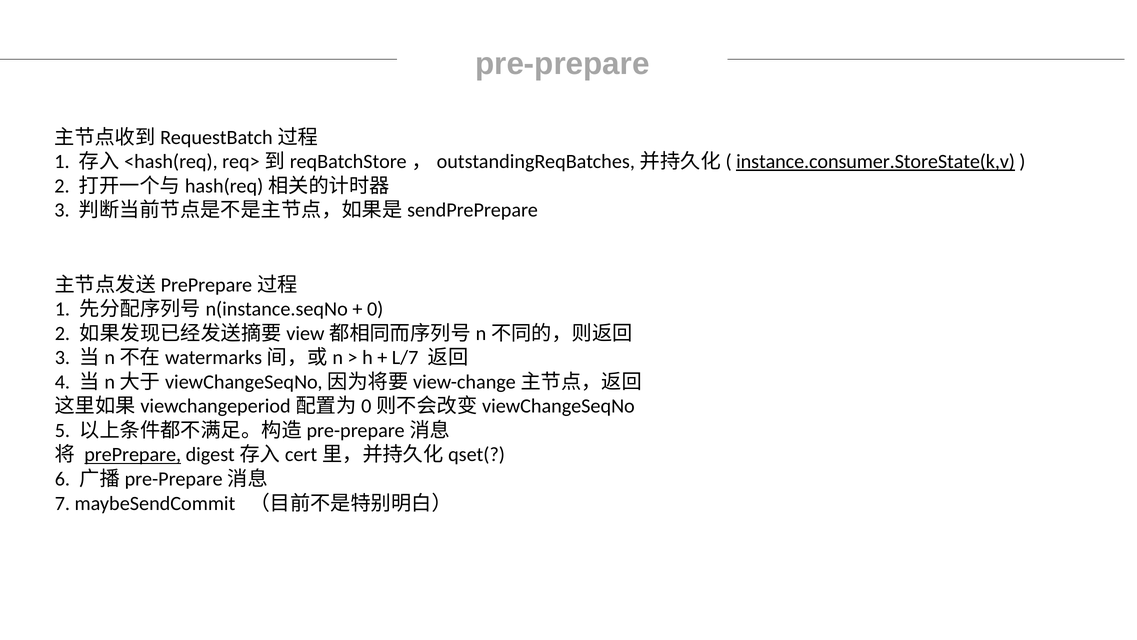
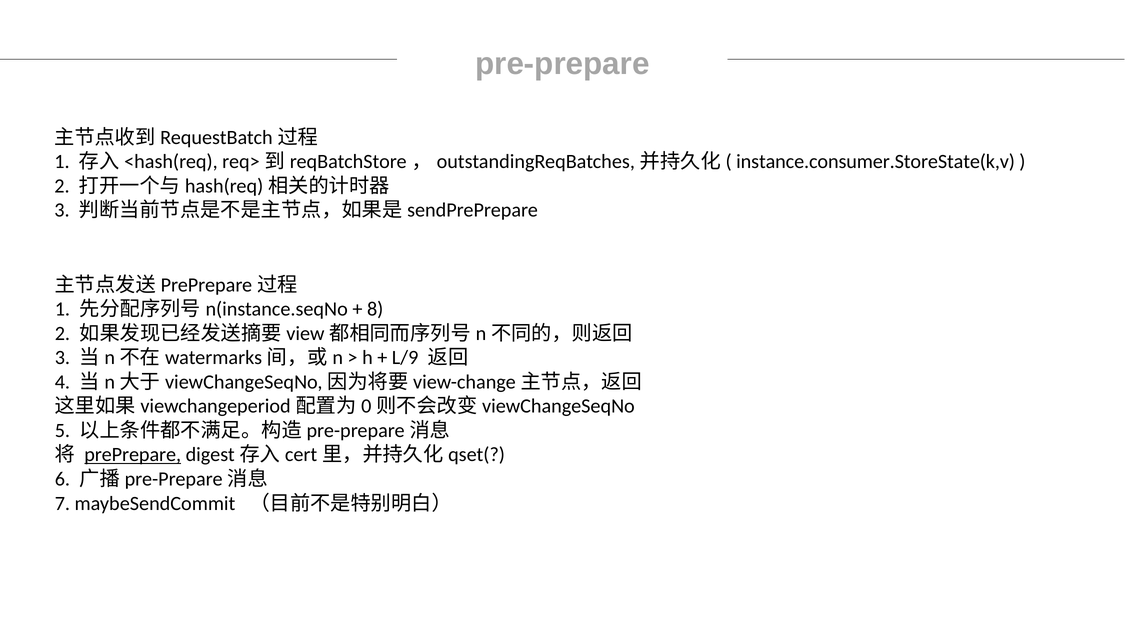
instance.consumer.StoreState(k,v underline: present -> none (876, 161)
0: 0 -> 8 (375, 309)
L/7: L/7 -> L/9 (405, 357)
